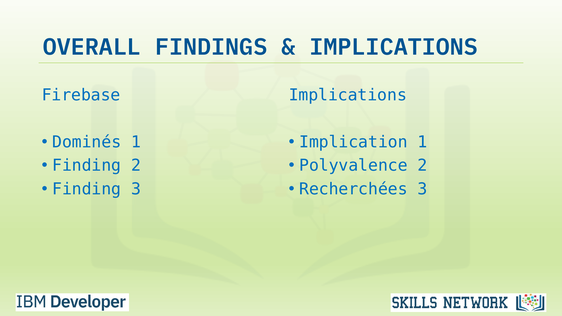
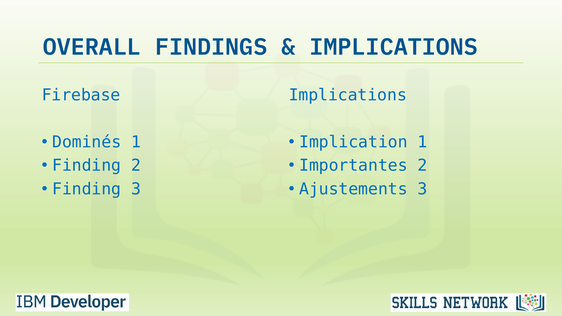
Polyvalence: Polyvalence -> Importantes (353, 166)
Recherchées: Recherchées -> Ajustements (353, 189)
